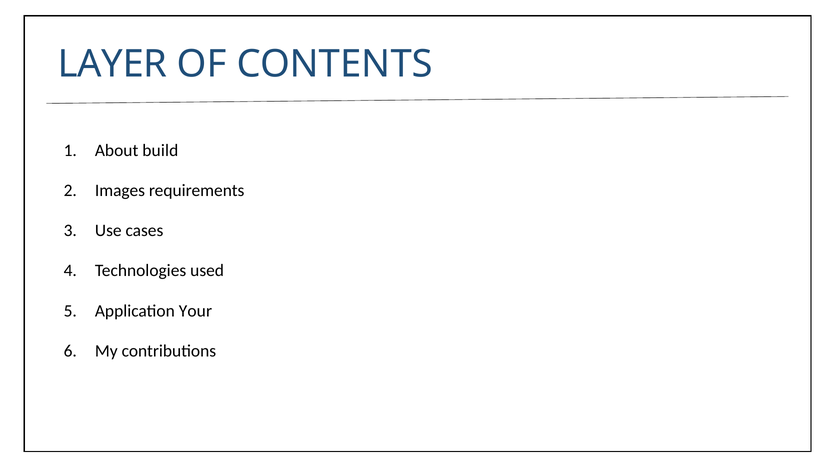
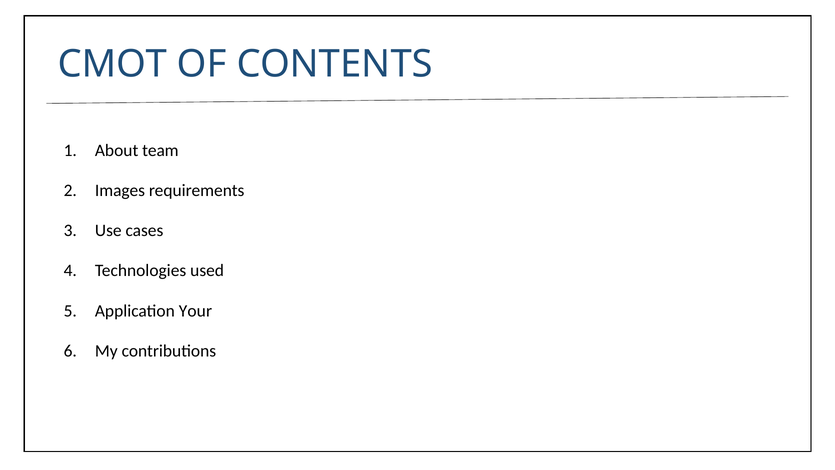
LAYER: LAYER -> CMOT (112, 64)
build: build -> team (160, 150)
